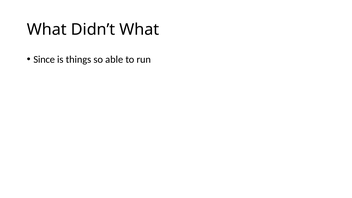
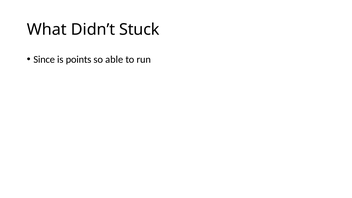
Didn’t What: What -> Stuck (139, 30)
things: things -> points (79, 60)
